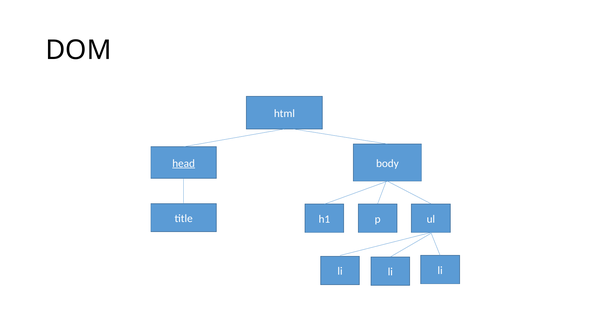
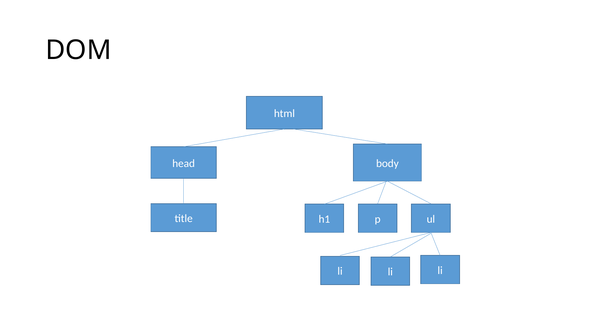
head underline: present -> none (184, 163)
